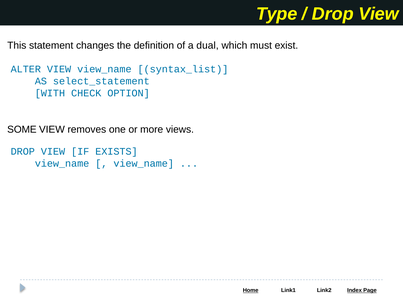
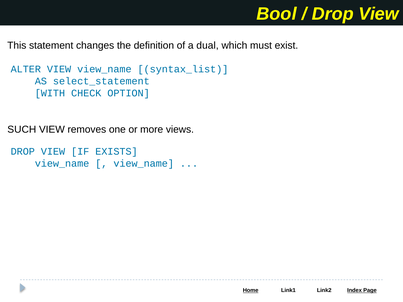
Type: Type -> Bool (277, 14)
SOME: SOME -> SUCH (22, 130)
